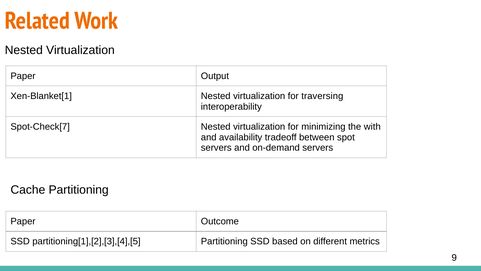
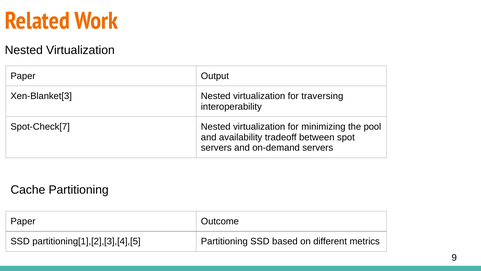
Xen-Blanket[1: Xen-Blanket[1 -> Xen-Blanket[3 (41, 96)
with: with -> pool (372, 127)
